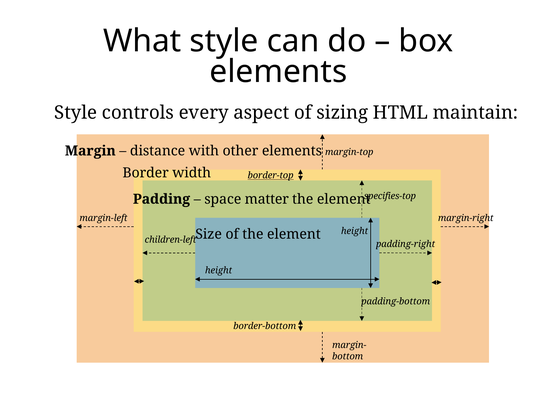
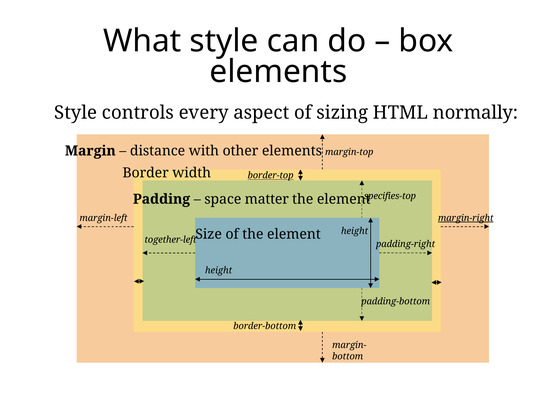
maintain: maintain -> normally (476, 113)
margin-right underline: none -> present (466, 218)
children-left: children-left -> together-left (171, 240)
